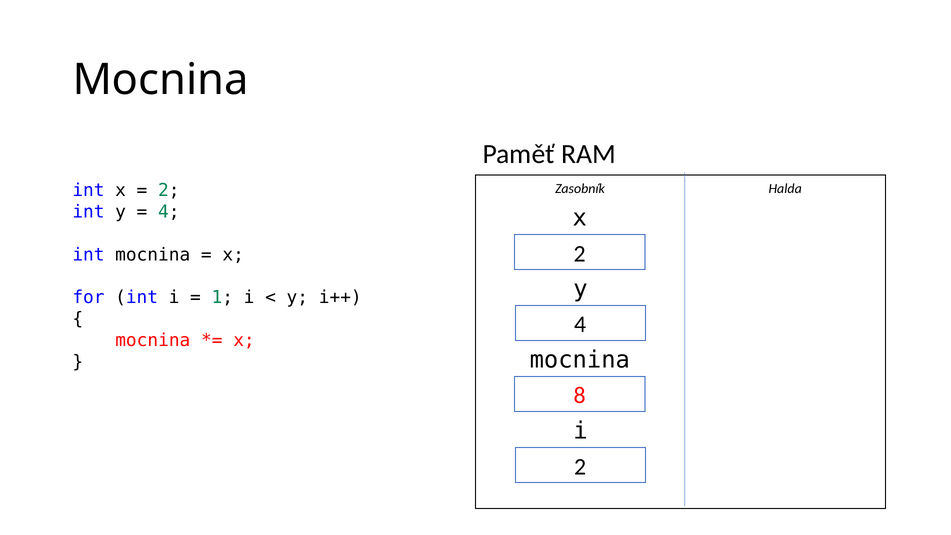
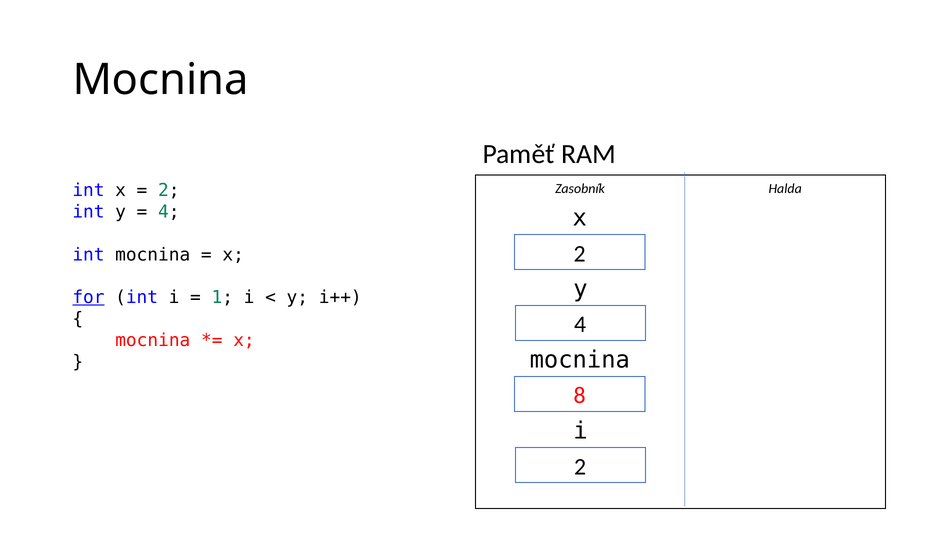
for underline: none -> present (88, 297)
